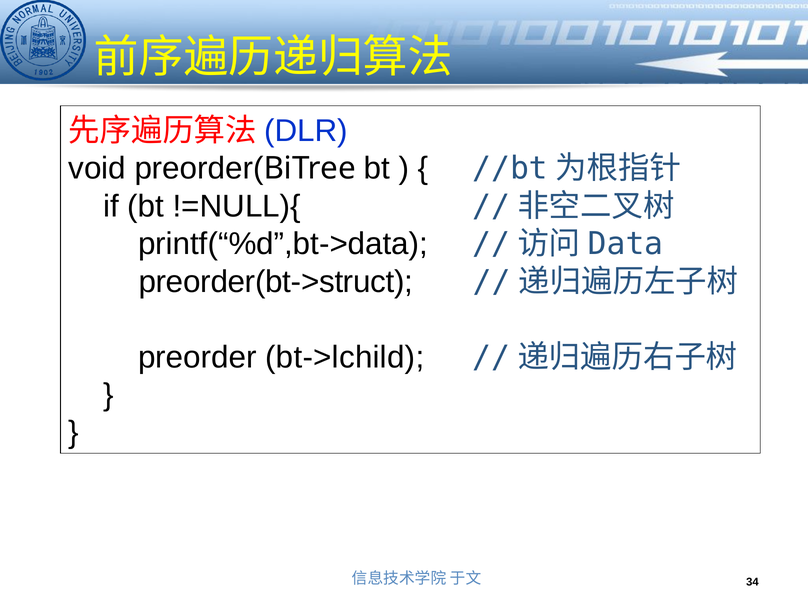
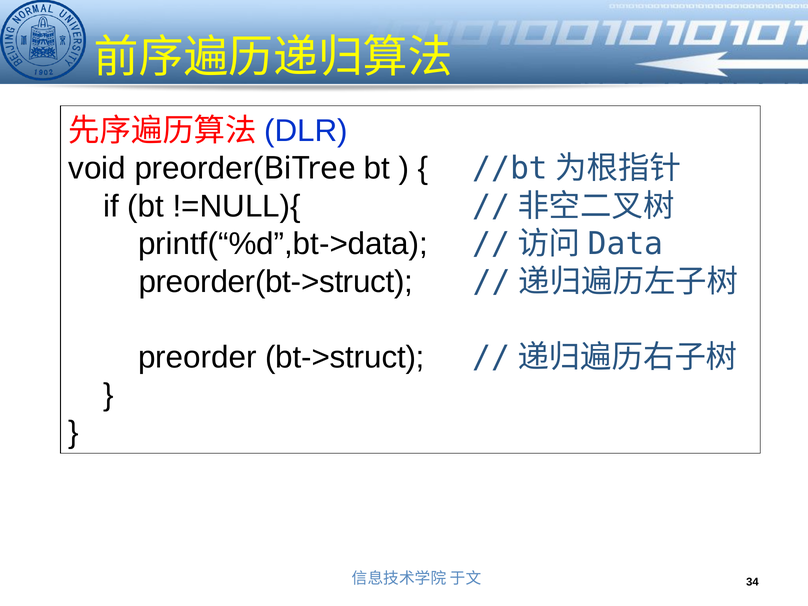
bt->lchild: bt->lchild -> bt->struct (345, 357)
